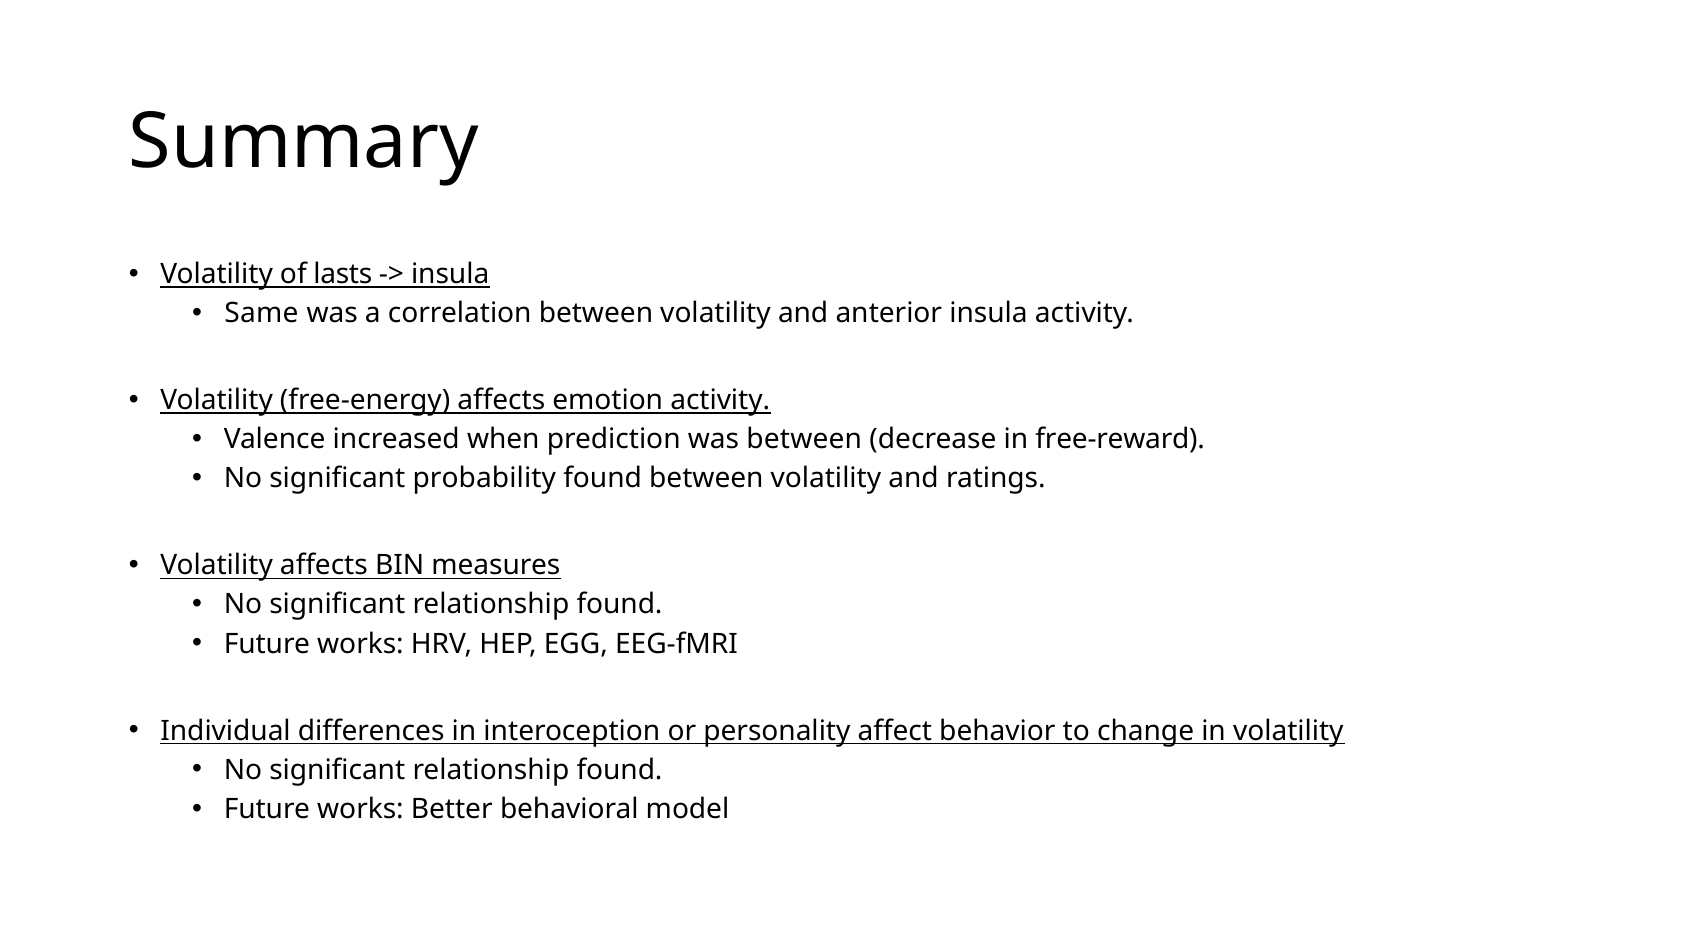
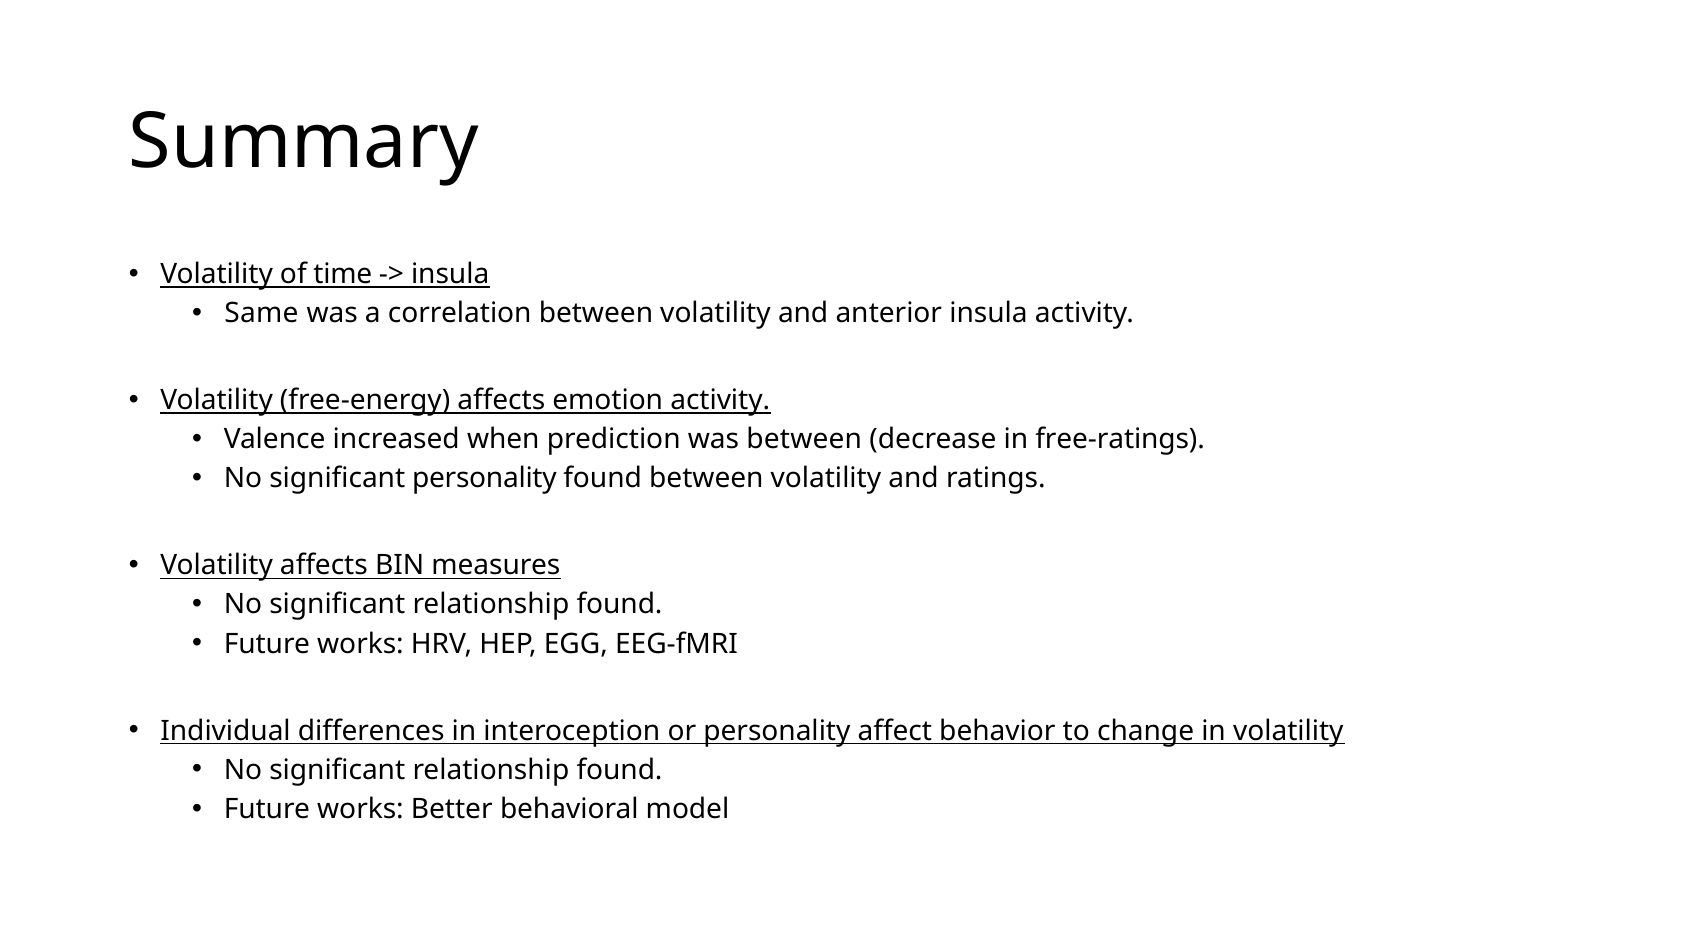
lasts: lasts -> time (343, 274)
free-reward: free-reward -> free-ratings (1120, 439)
significant probability: probability -> personality (484, 479)
